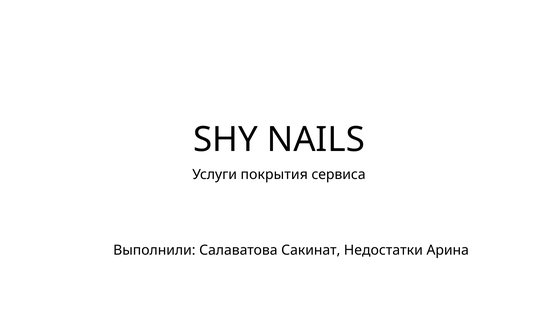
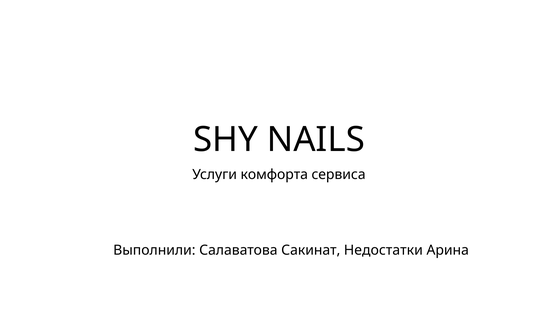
покрытия: покрытия -> комфорта (274, 174)
